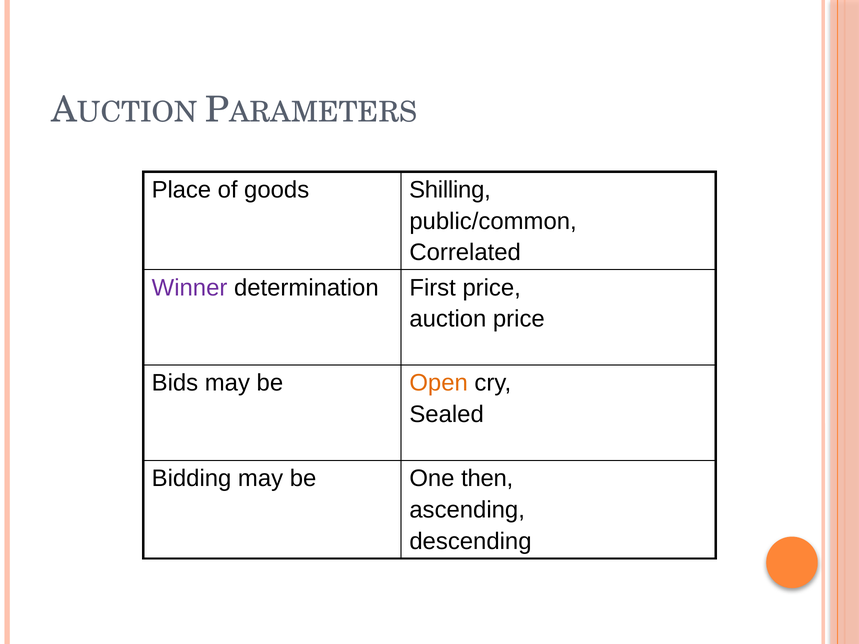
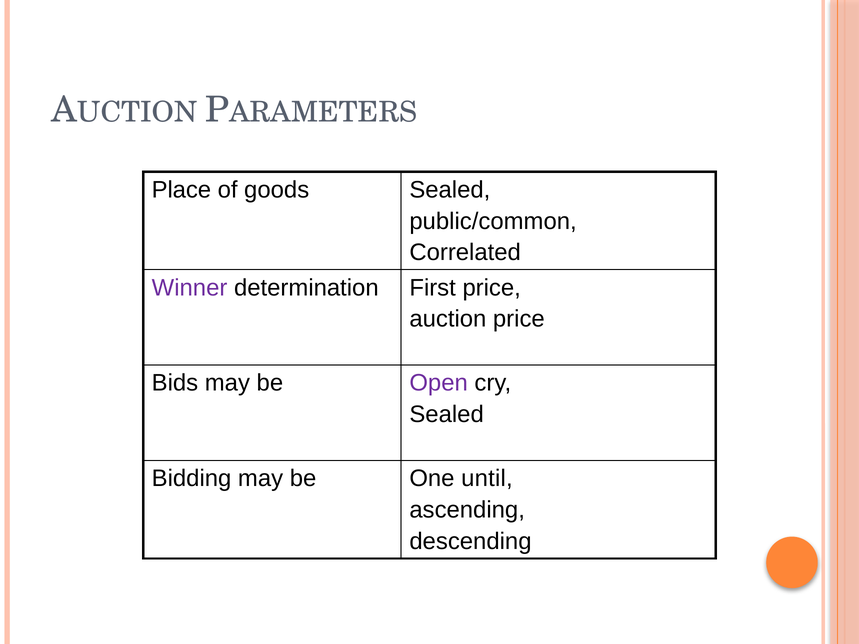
goods Shilling: Shilling -> Sealed (450, 190)
Open colour: orange -> purple (439, 383)
then: then -> until (487, 479)
